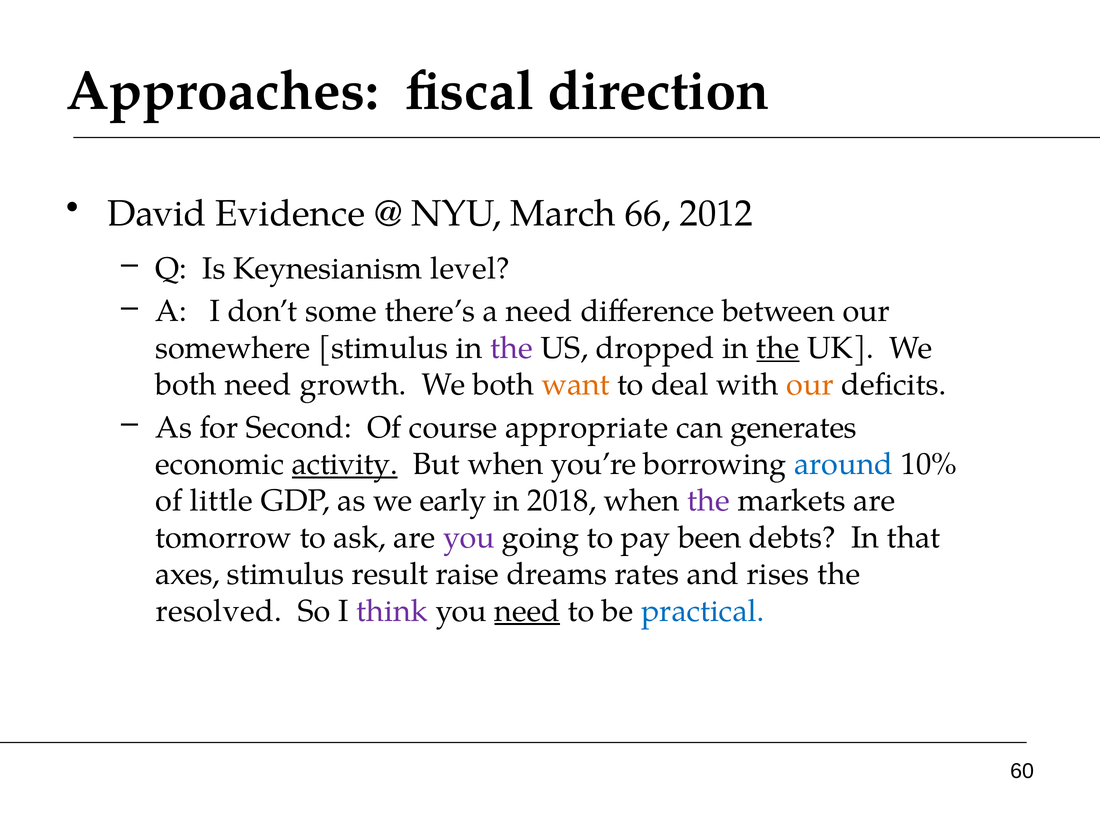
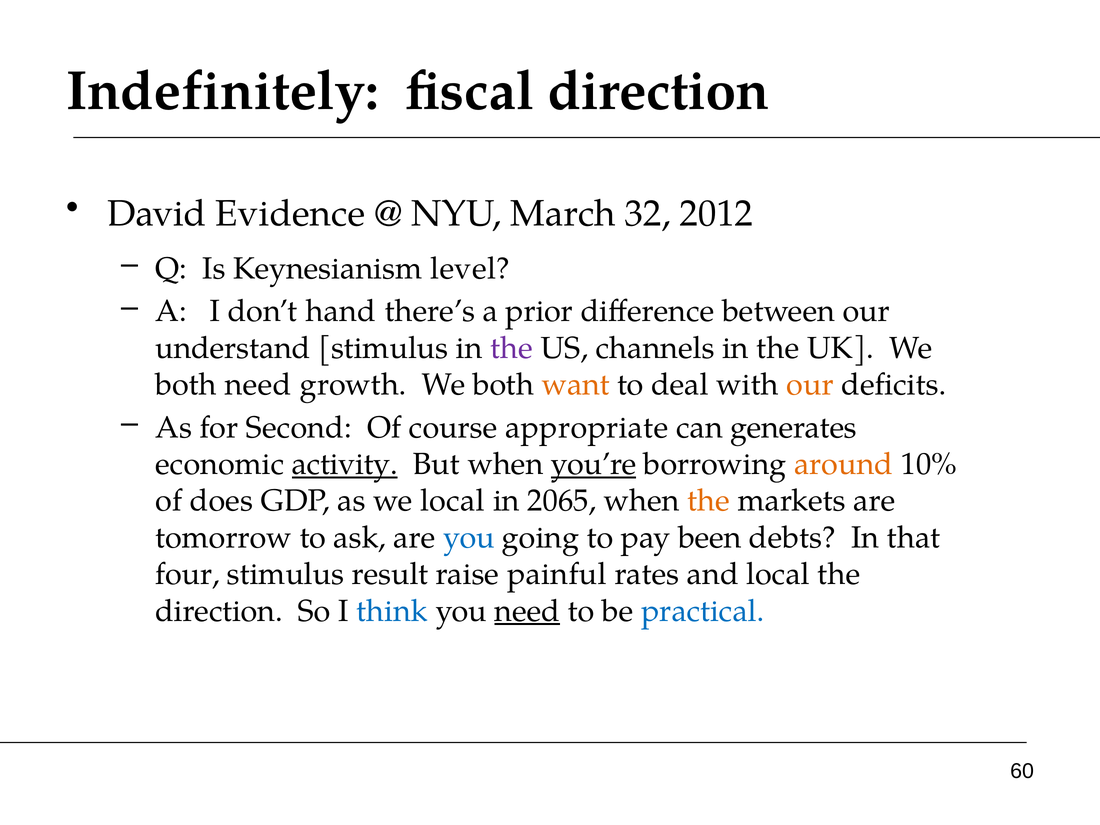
Approaches: Approaches -> Indefinitely (223, 91)
66: 66 -> 32 (648, 213)
some: some -> hand (341, 311)
a need: need -> prior (539, 311)
somewhere: somewhere -> understand (233, 348)
dropped: dropped -> channels (655, 348)
the underline: present -> none (778, 348)
you’re underline: none -> present (594, 464)
around colour: blue -> orange (844, 464)
little: little -> does (221, 501)
we early: early -> local (453, 501)
2018: 2018 -> 2065 (562, 501)
the colour: purple -> orange (709, 501)
you colour: purple -> blue (469, 538)
axes: axes -> four (188, 574)
dreams: dreams -> painful (557, 574)
and rises: rises -> local (778, 574)
resolved: resolved -> direction (219, 611)
think colour: purple -> blue (392, 611)
